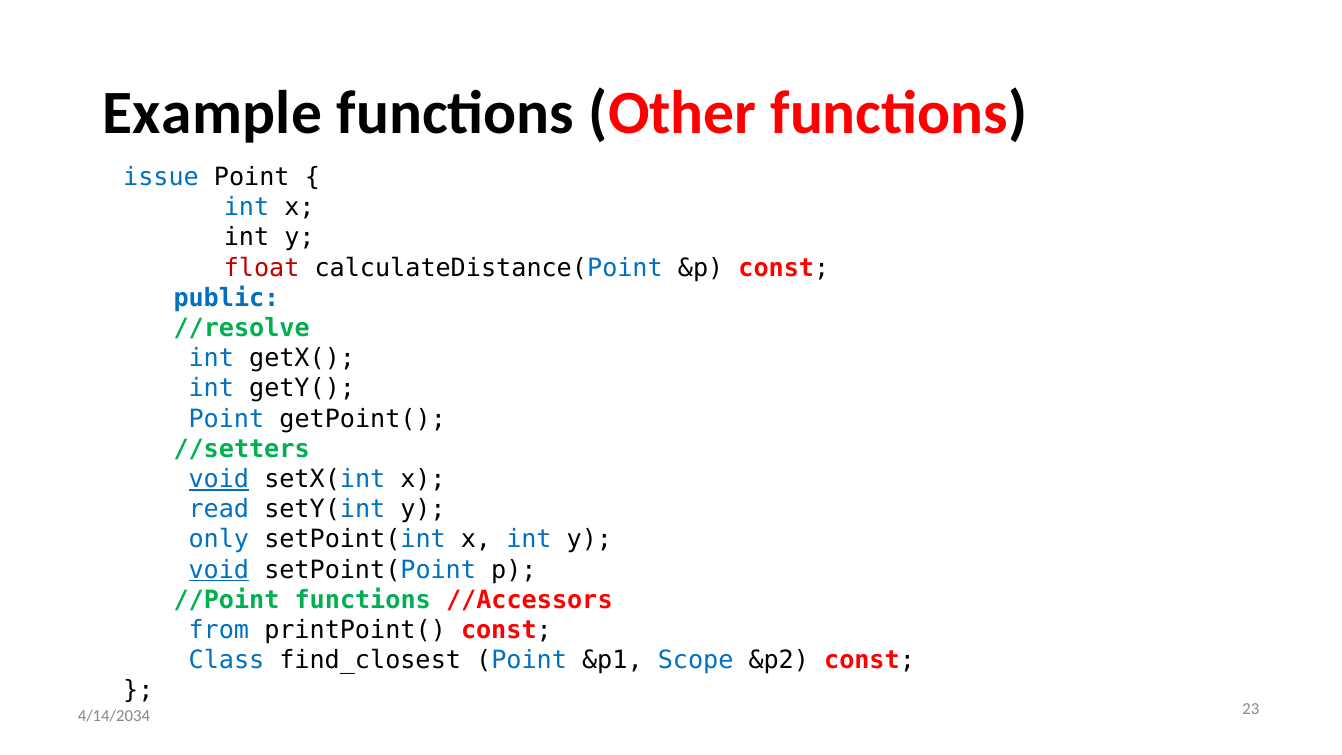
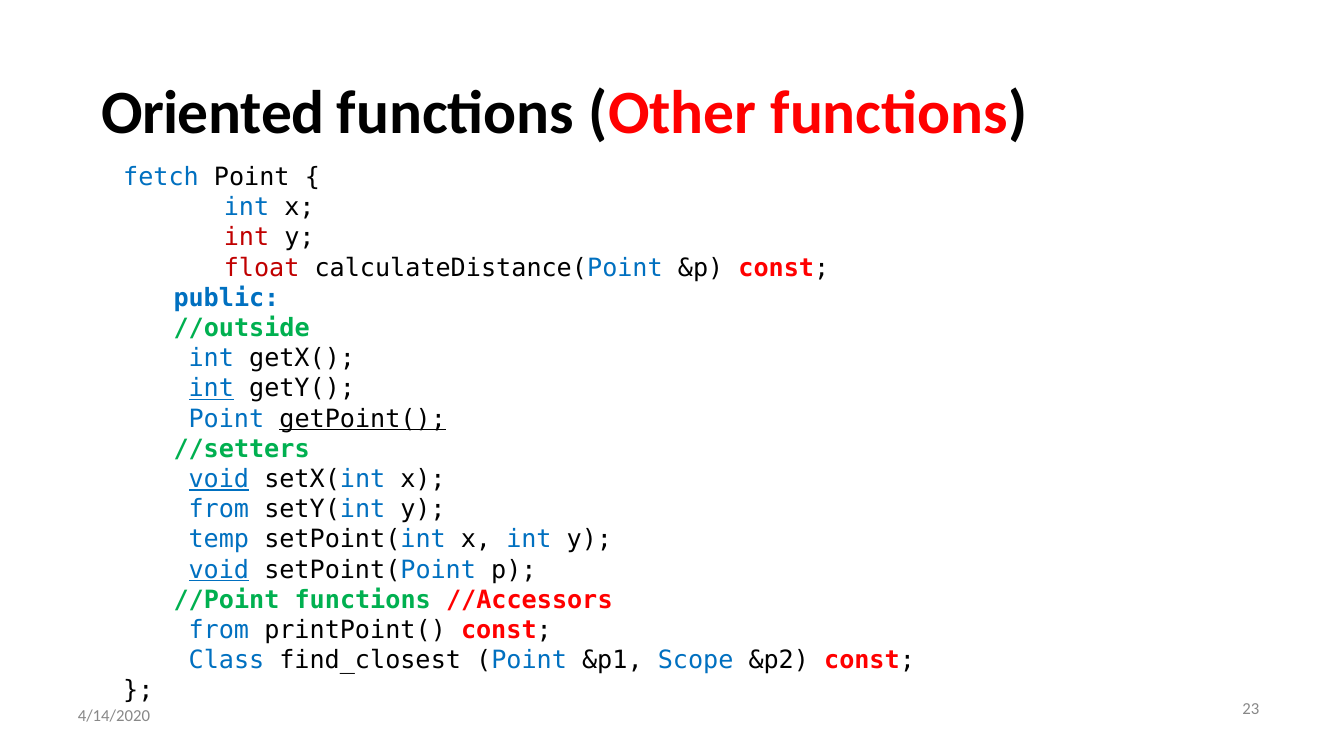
Example: Example -> Oriented (213, 113)
issue: issue -> fetch (161, 177)
int colour: black -> red (247, 238)
//resolve: //resolve -> //outside (242, 328)
int underline: none -> present (211, 389)
getPoint( underline: none -> present (363, 419)
read: read -> from (219, 509)
only: only -> temp (219, 539)
4/14/2034: 4/14/2034 -> 4/14/2020 (114, 716)
